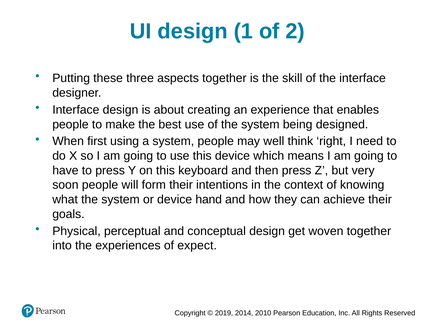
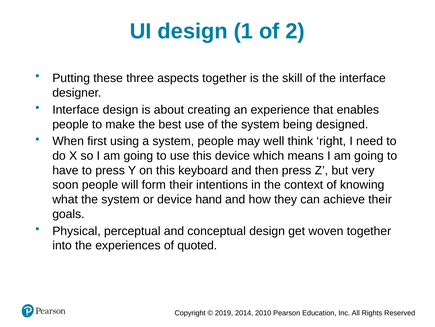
expect: expect -> quoted (197, 245)
